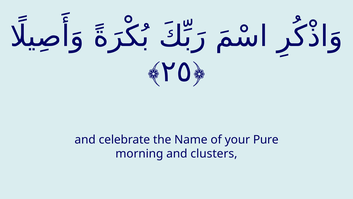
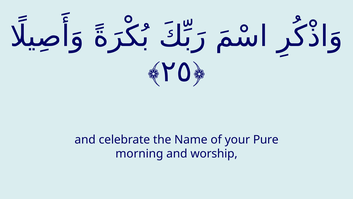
clusters: clusters -> worship (214, 153)
